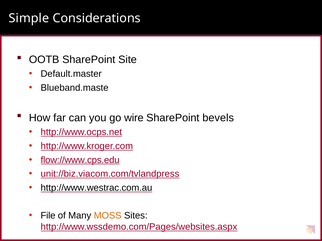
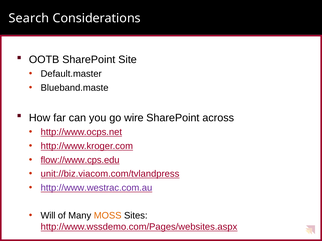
Simple: Simple -> Search (29, 18)
bevels: bevels -> across (218, 118)
http://www.westrac.com.au colour: black -> purple (96, 188)
File: File -> Will (48, 216)
